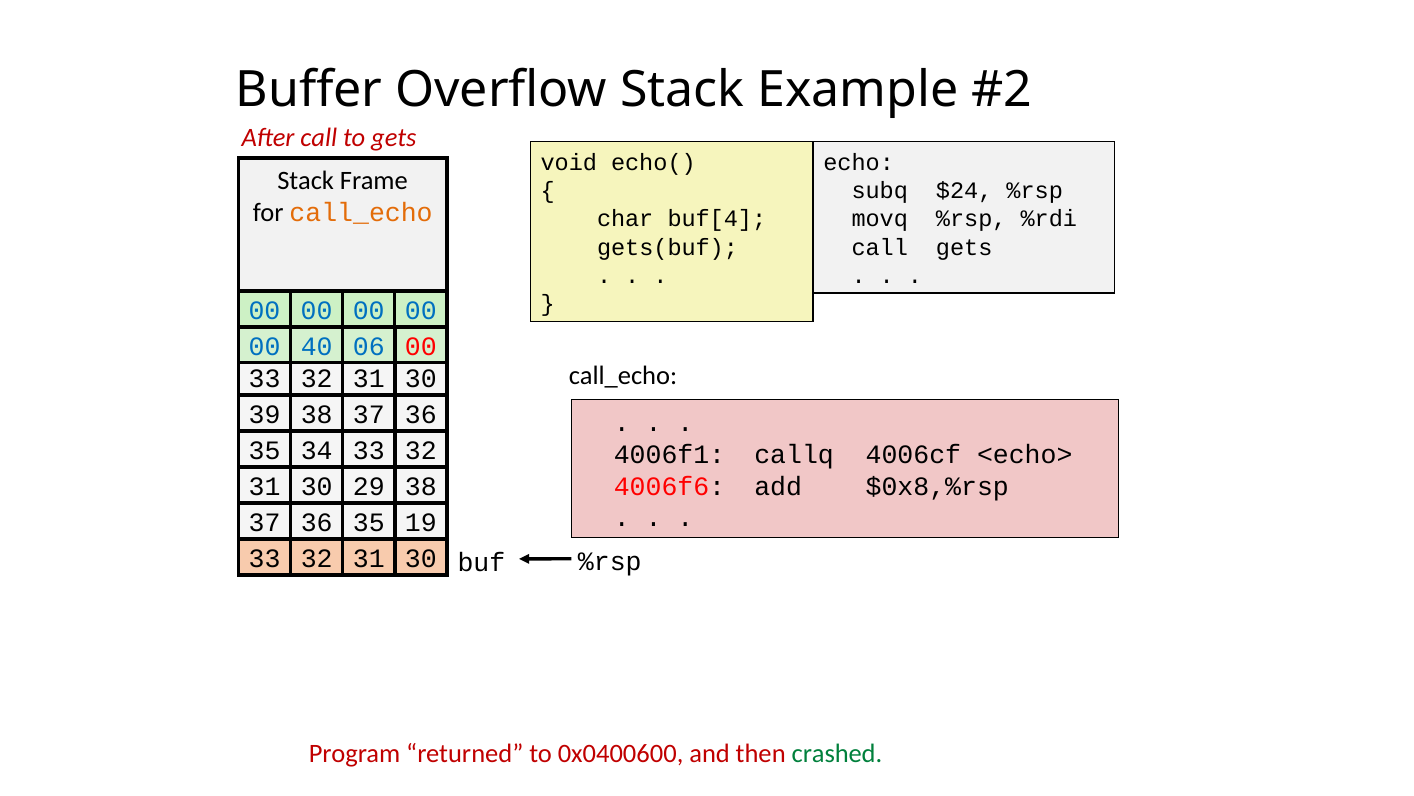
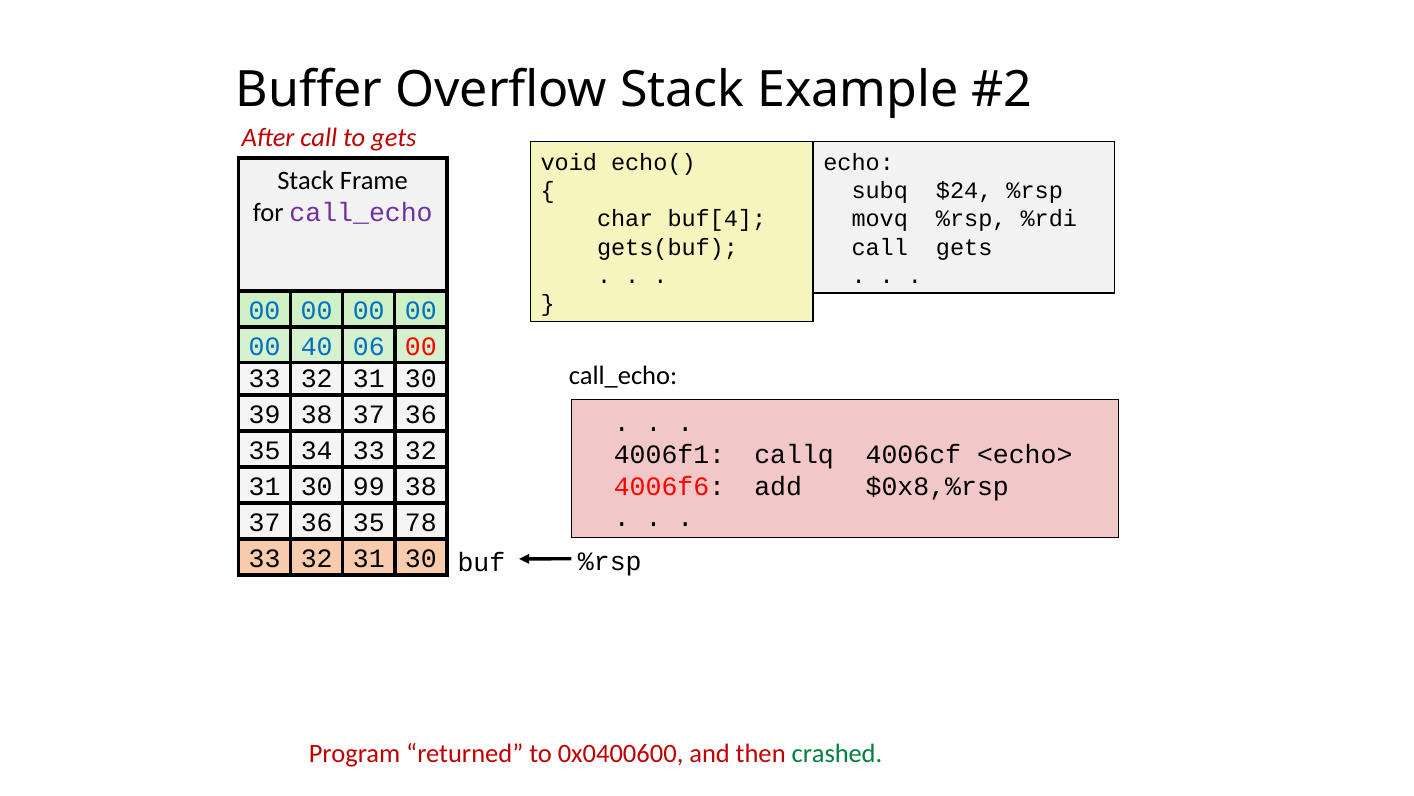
call_echo colour: orange -> purple (361, 213)
29: 29 -> 99 (369, 486)
19: 19 -> 78 (421, 522)
